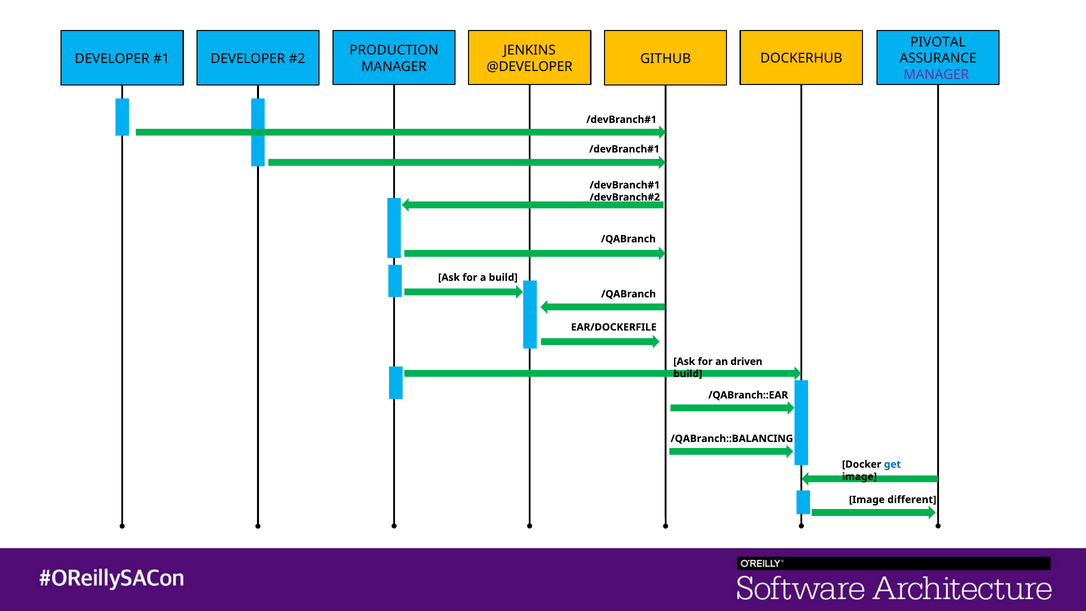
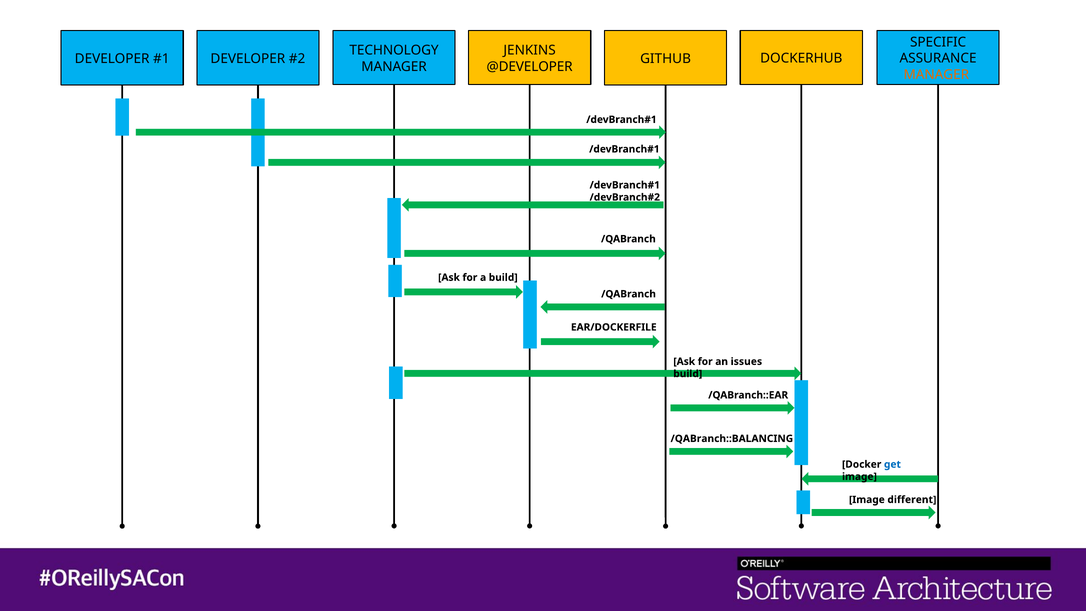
PIVOTAL: PIVOTAL -> SPECIFIC (938, 42)
PRODUCTION: PRODUCTION -> TECHNOLOGY (394, 50)
MANAGER colour: purple -> orange (936, 75)
driven: driven -> issues (746, 361)
